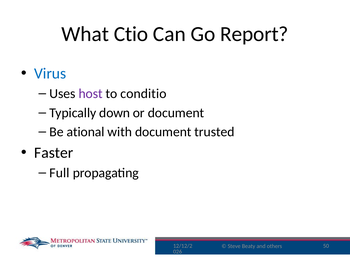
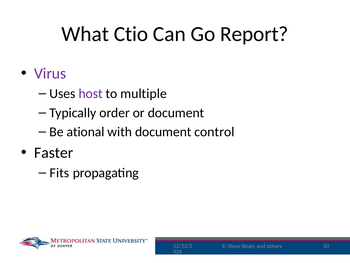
Virus colour: blue -> purple (50, 73)
conditio: conditio -> multiple (144, 94)
down: down -> order (115, 113)
trusted: trusted -> control (214, 132)
Full: Full -> Fits (59, 173)
